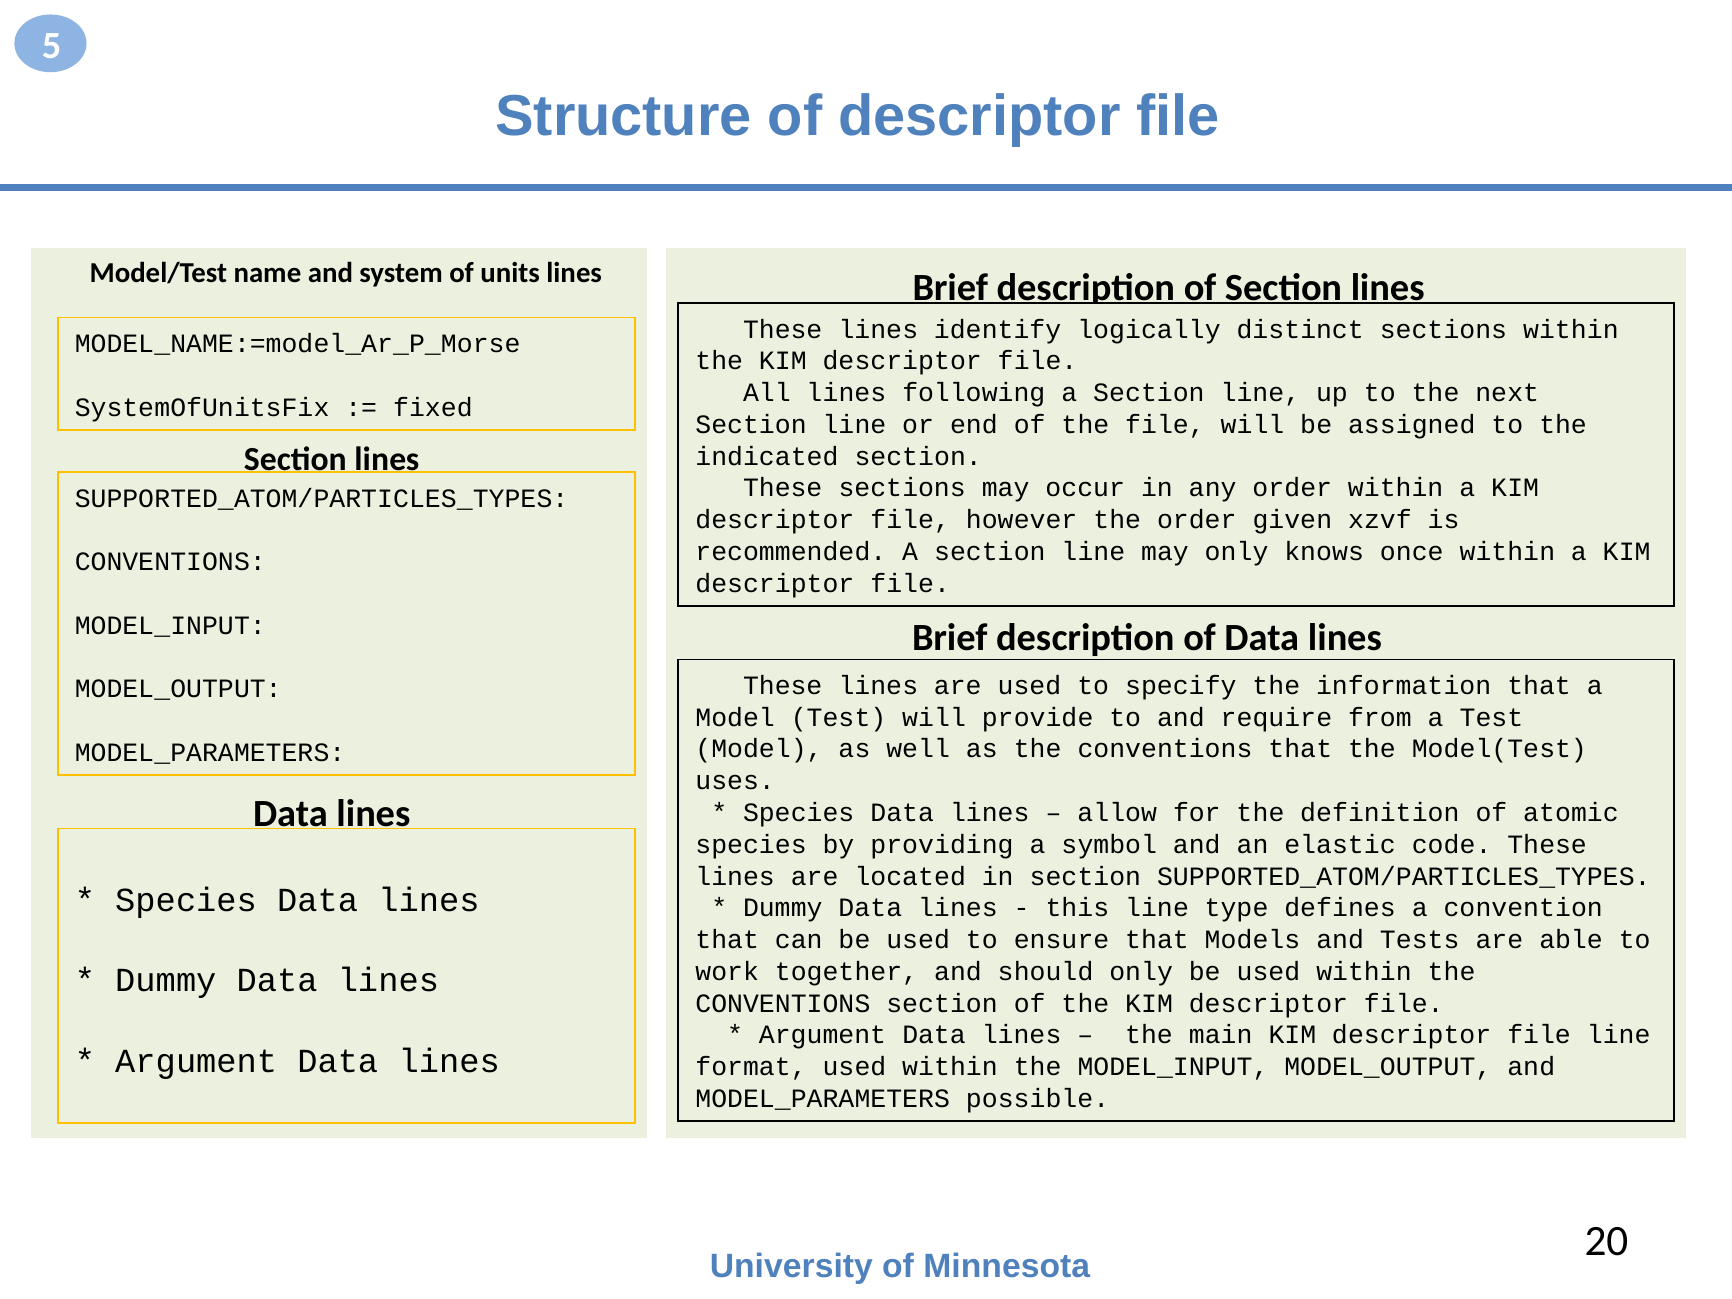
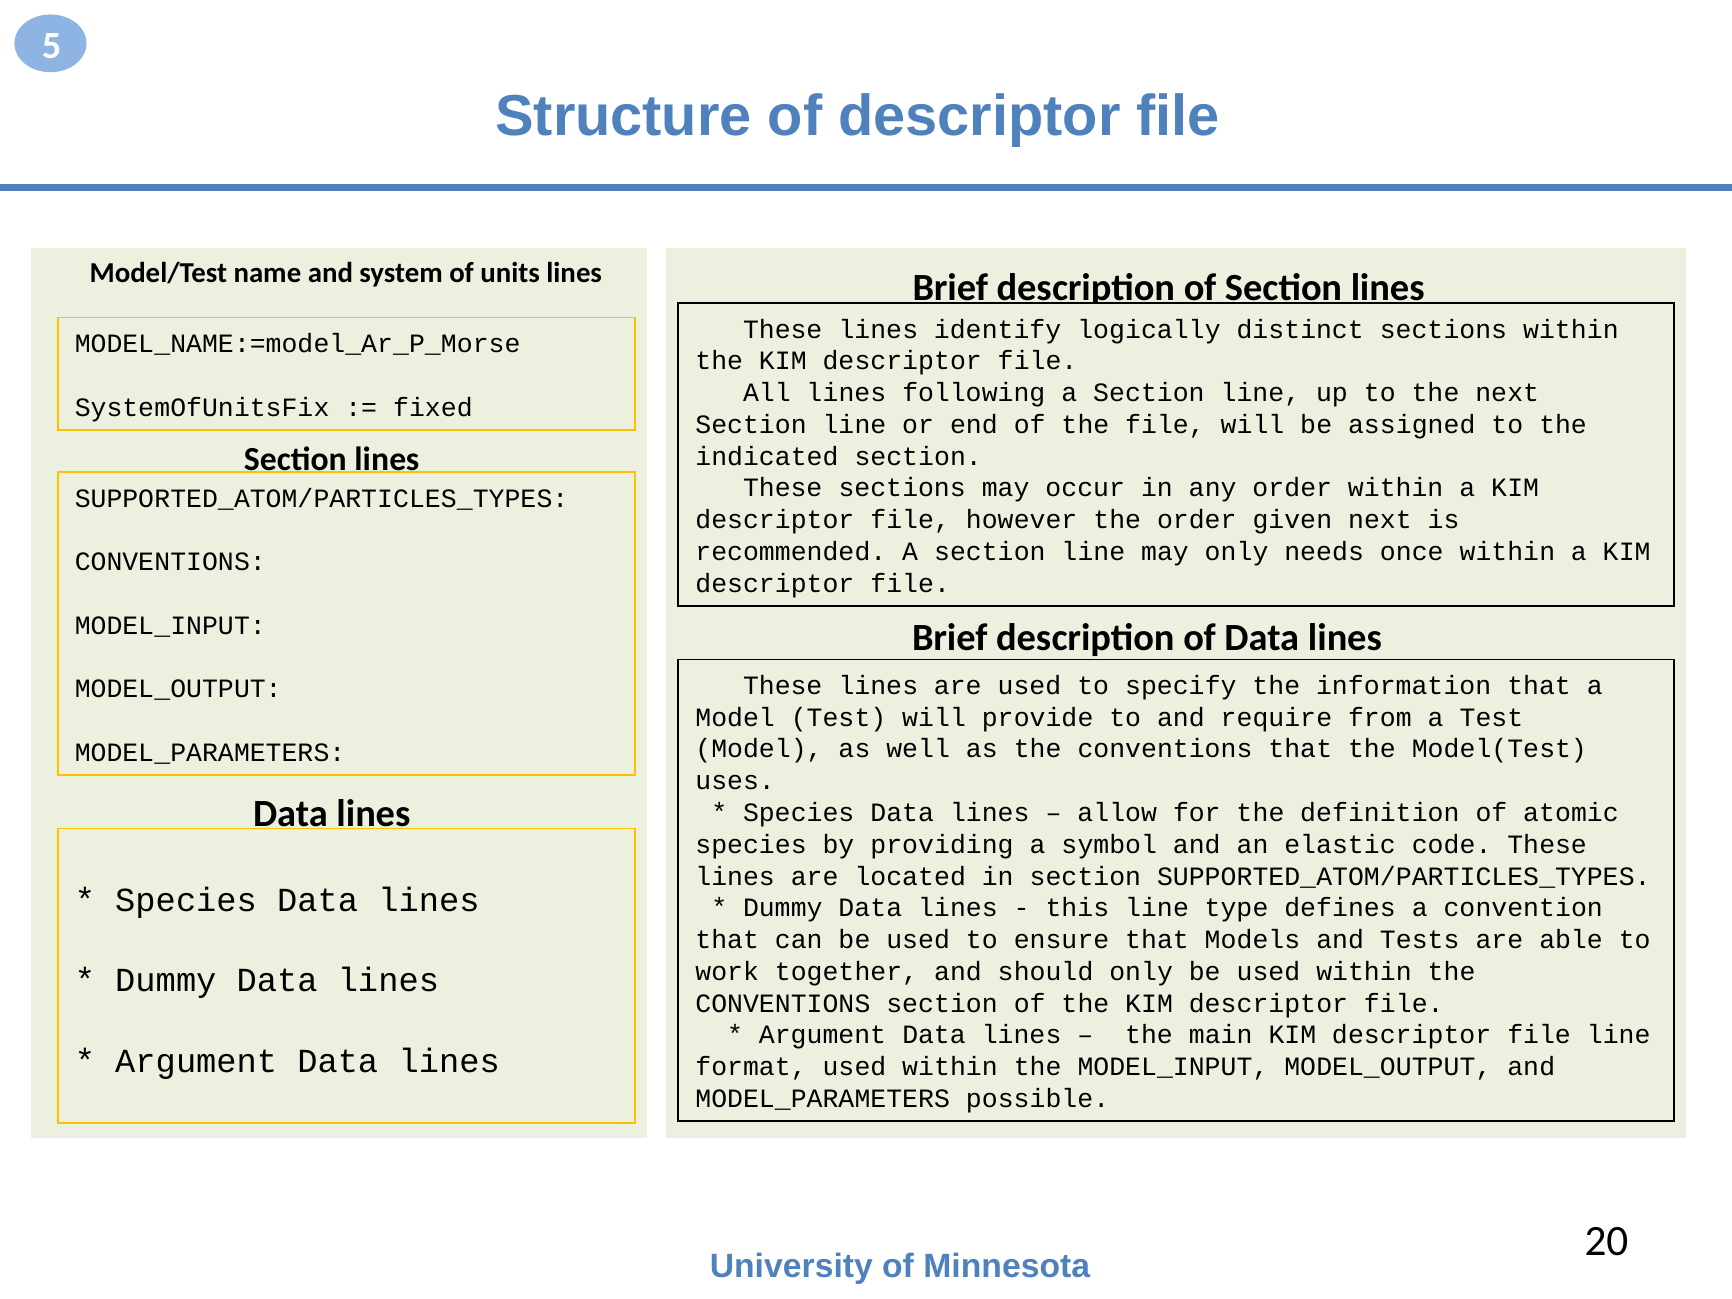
given xzvf: xzvf -> next (1380, 520)
knows: knows -> needs (1324, 552)
